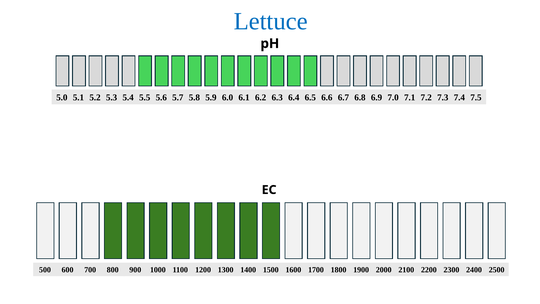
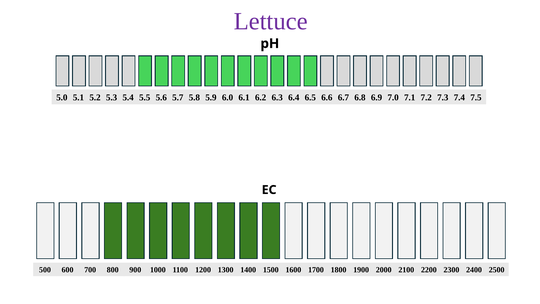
Lettuce colour: blue -> purple (271, 21)
